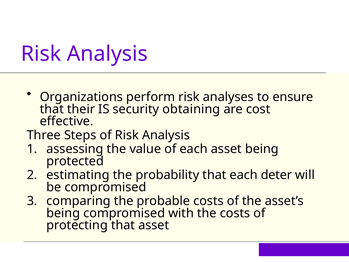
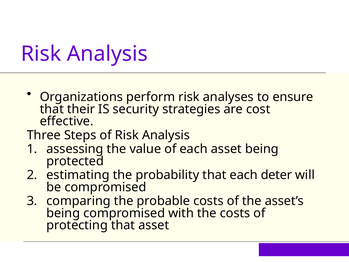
obtaining: obtaining -> strategies (191, 109)
